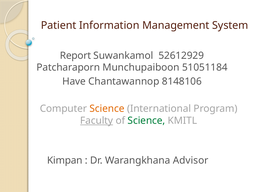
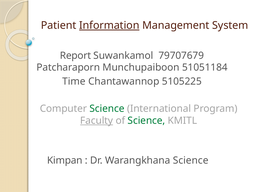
Information underline: none -> present (109, 25)
52612929: 52612929 -> 79707679 (181, 56)
Have: Have -> Time (74, 81)
8148106: 8148106 -> 5105225 (182, 81)
Science colour: orange -> green (107, 109)
Warangkhana Advisor: Advisor -> Science (191, 160)
